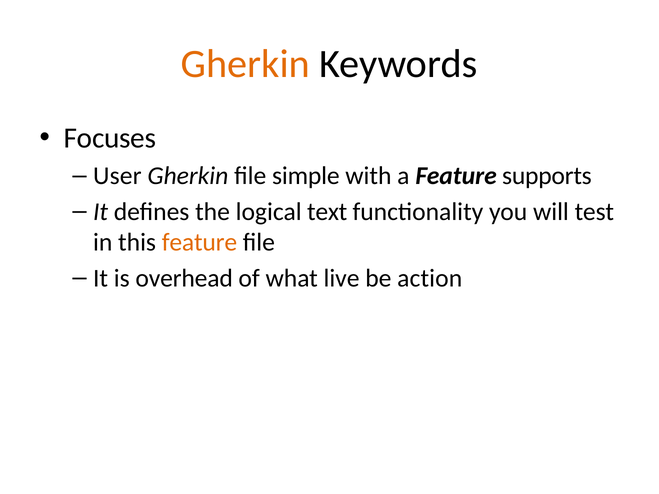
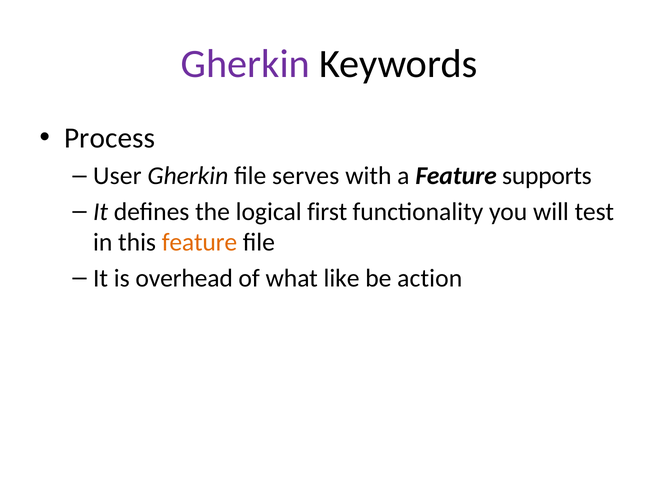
Gherkin colour: orange -> purple (246, 64)
Focuses: Focuses -> Process (110, 138)
simple: simple -> serves (306, 176)
text: text -> first (327, 212)
live: live -> like (342, 278)
